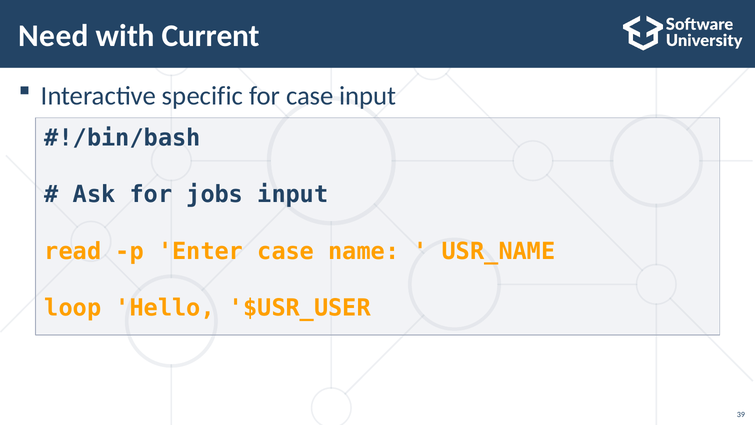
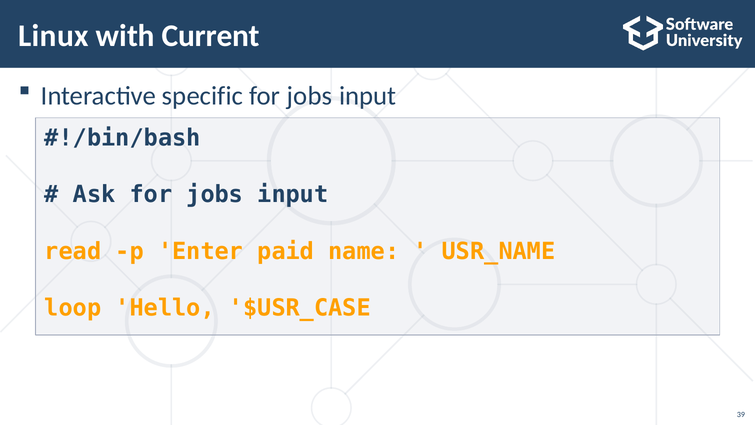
Need: Need -> Linux (54, 36)
case: case -> jobs (309, 96)
Enter case: case -> paid (286, 251)
$USR_USER: $USR_USER -> $USR_CASE (300, 308)
